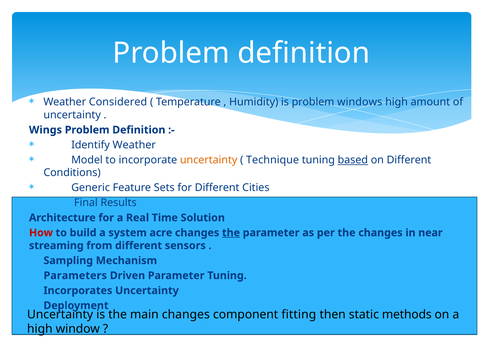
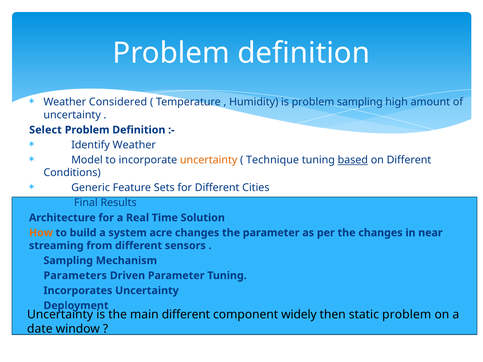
problem windows: windows -> sampling (360, 102)
Wings: Wings -> Select (45, 130)
How colour: red -> orange (41, 233)
the underline: present -> none (231, 233)
main changes: changes -> different (186, 315)
fitting: fitting -> widely (299, 315)
static methods: methods -> problem (407, 315)
high: high -> date (40, 329)
